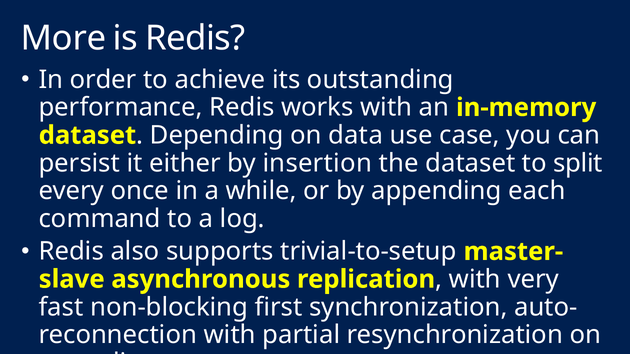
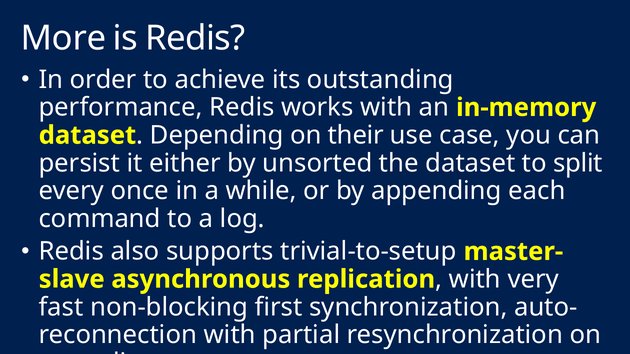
data: data -> their (356, 135)
insertion: insertion -> unsorted (317, 163)
